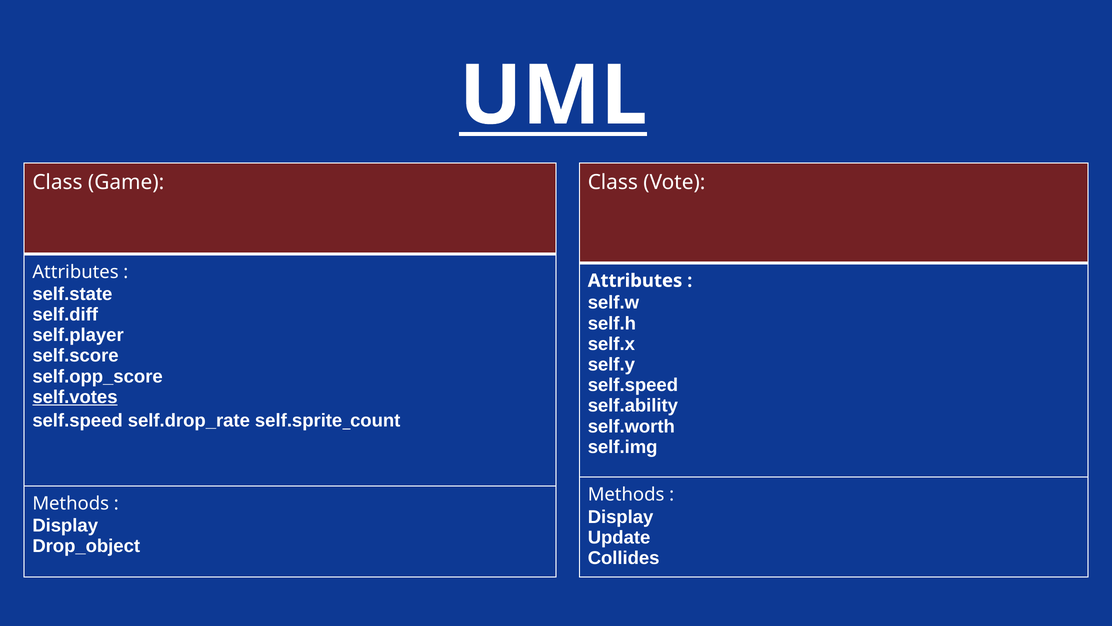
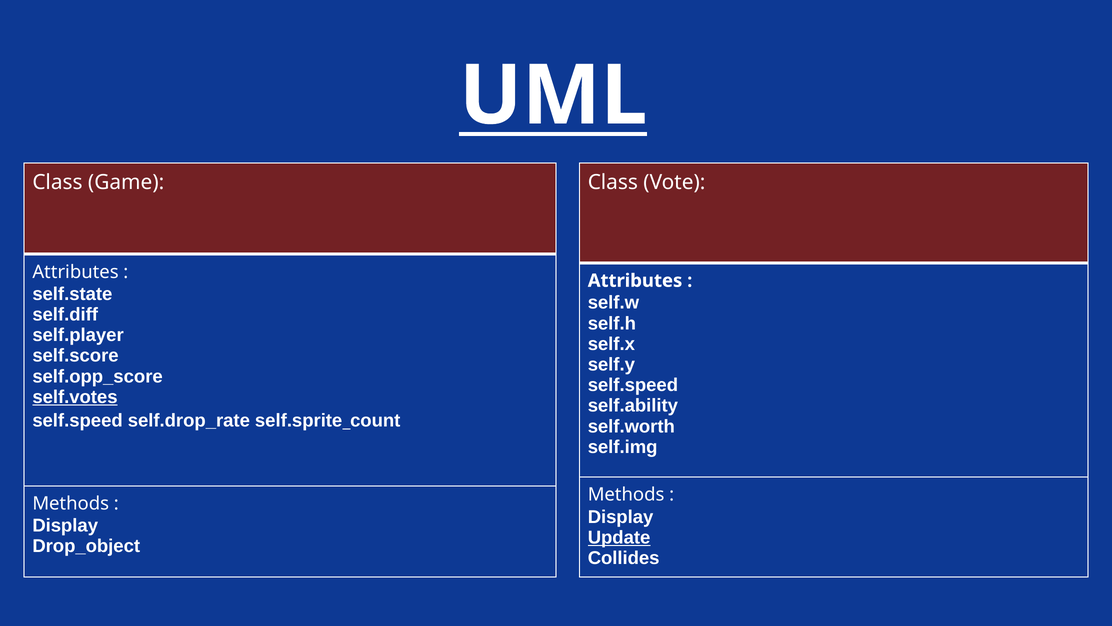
Update underline: none -> present (619, 537)
